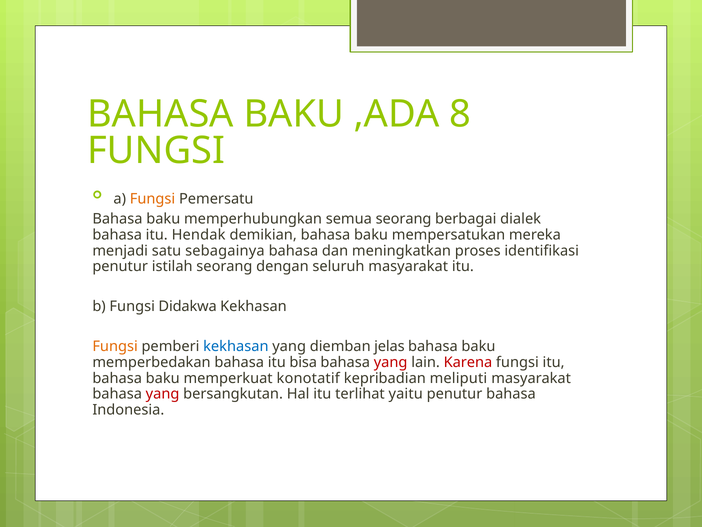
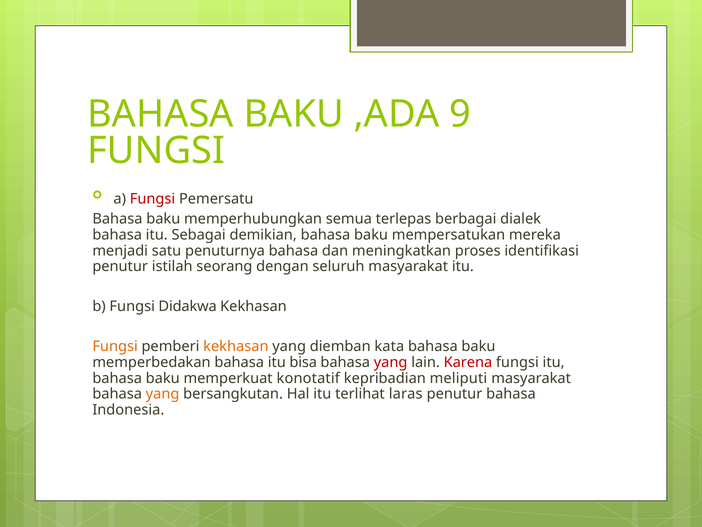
8: 8 -> 9 (460, 114)
Fungsi colour: orange -> red (153, 199)
semua seorang: seorang -> terlepas (404, 219)
Hendak: Hendak -> Sebagai (199, 235)
sebagainya: sebagainya -> penuturnya (225, 250)
kekhasan colour: blue -> orange (236, 346)
jelas: jelas -> kata (389, 346)
yang colour: red -> orange (163, 394)
yaitu: yaitu -> laras (406, 394)
